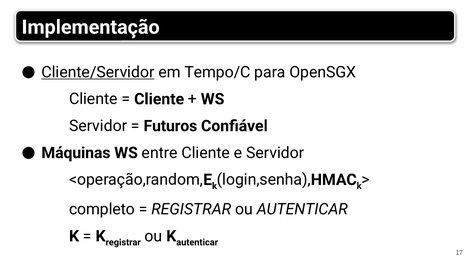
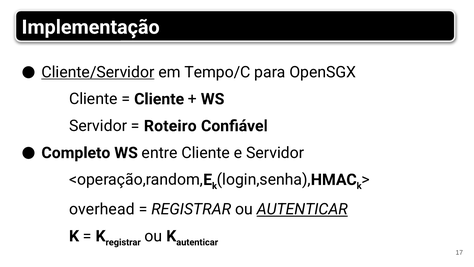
Futuros: Futuros -> Roteiro (170, 126)
Máquinas: Máquinas -> Completo (76, 153)
completo: completo -> overhead (102, 209)
AUTENTICAR underline: none -> present (302, 209)
